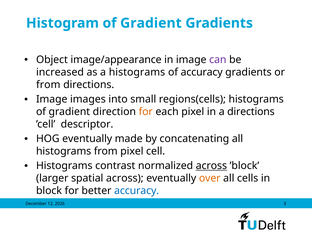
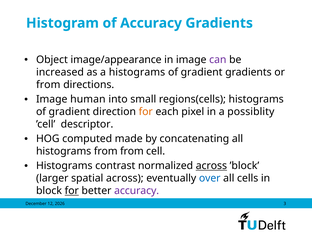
Histogram of Gradient: Gradient -> Accuracy (151, 23)
accuracy: accuracy -> gradient (202, 72)
images: images -> human (88, 99)
a directions: directions -> possiblity (251, 112)
HOG eventually: eventually -> computed (87, 139)
from pixel: pixel -> from (132, 151)
over colour: orange -> blue (210, 178)
for underline: none -> present (72, 191)
accuracy colour: blue -> purple (137, 191)
